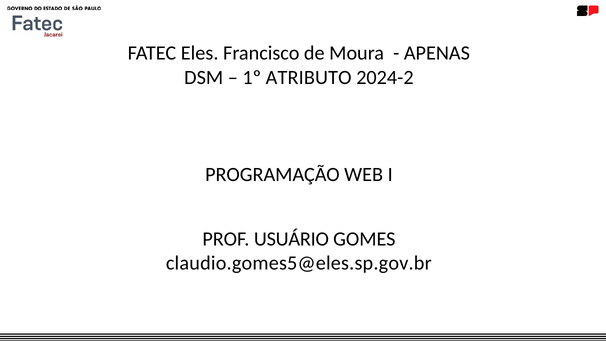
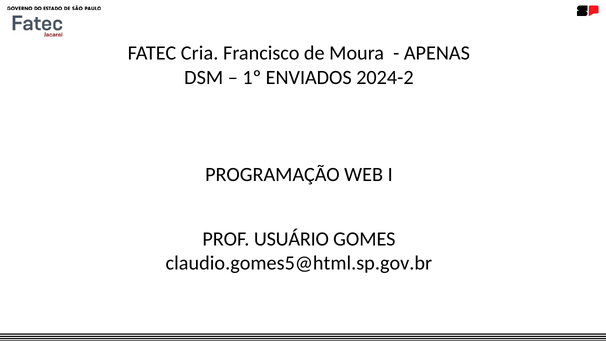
Eles: Eles -> Cria (200, 53)
ATRIBUTO: ATRIBUTO -> ENVIADOS (309, 78)
claudio.gomes5@eles.sp.gov.br: claudio.gomes5@eles.sp.gov.br -> claudio.gomes5@html.sp.gov.br (299, 263)
